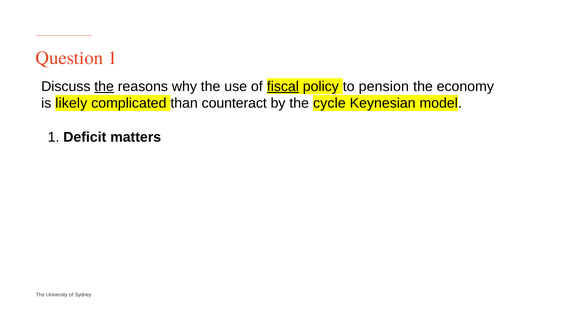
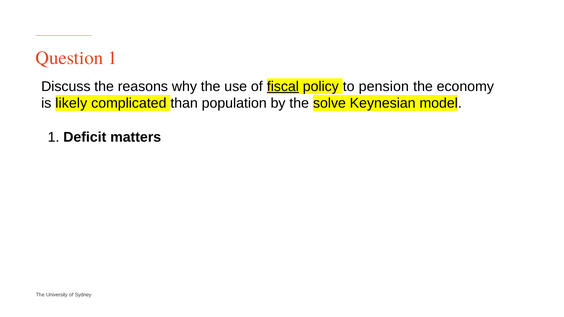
the underline: present -> none (104, 86)
counteract: counteract -> population (234, 103)
cycle: cycle -> solve (329, 103)
